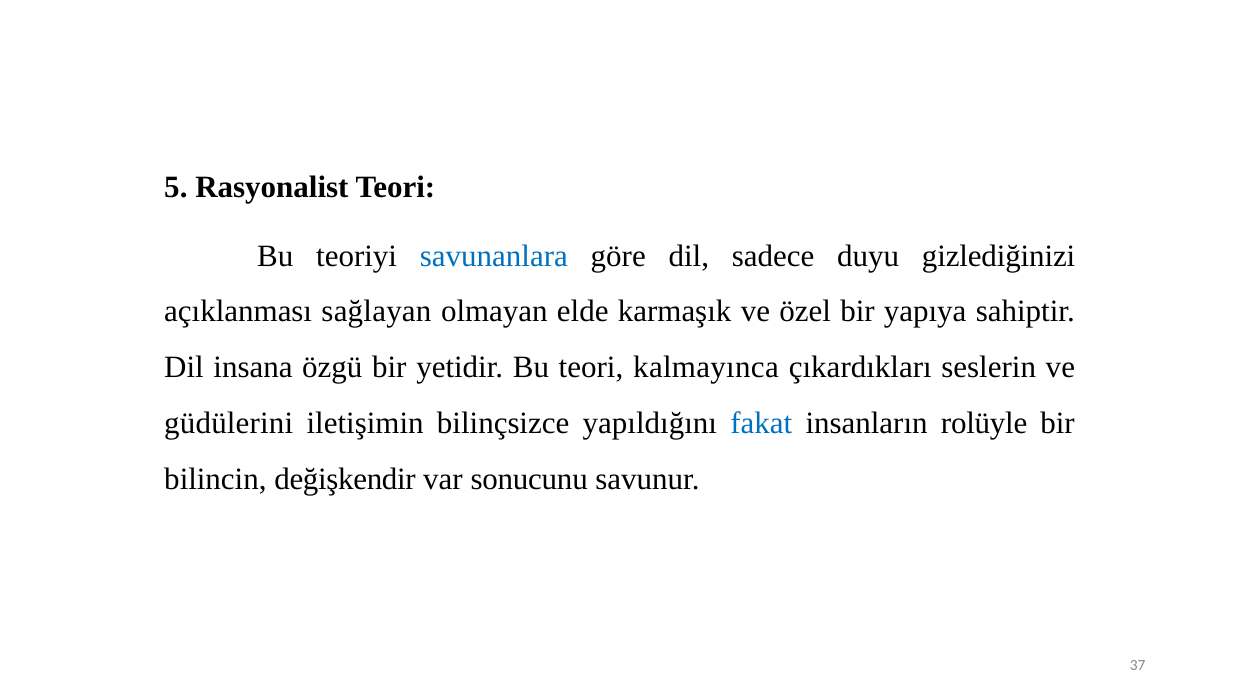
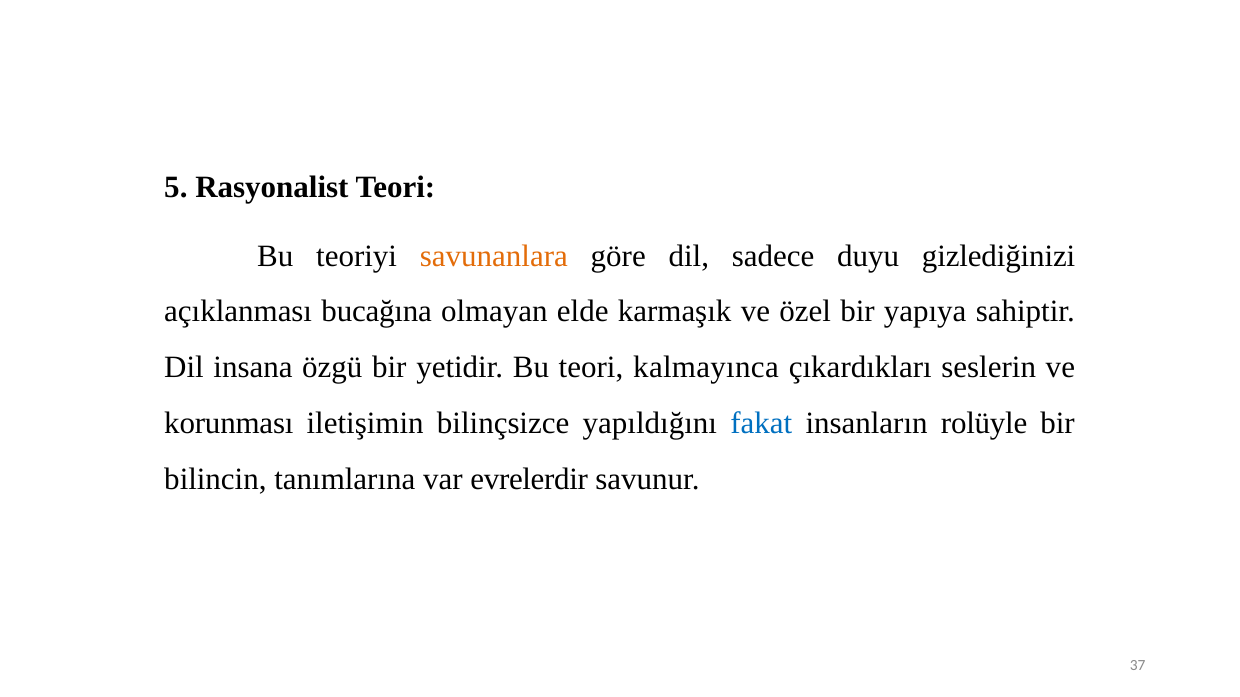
savunanlara colour: blue -> orange (494, 256)
sağlayan: sağlayan -> bucağına (377, 312)
güdülerini: güdülerini -> korunması (229, 424)
değişkendir: değişkendir -> tanımlarına (345, 479)
sonucunu: sonucunu -> evrelerdir (529, 479)
